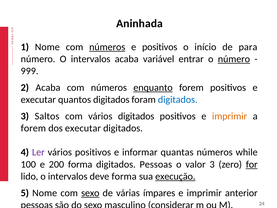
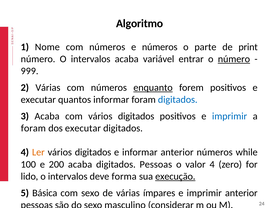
Aninhada: Aninhada -> Algoritmo (140, 23)
números underline: present -> none (107, 47)
e positivos: positivos -> números (160, 47)
início: início -> parte (205, 47)
para: para -> print (248, 47)
2 Acaba: Acaba -> Várias (48, 87)
quantos digitados: digitados -> informar (111, 99)
3 Saltos: Saltos -> Acaba (47, 116)
imprimir colour: orange -> blue (230, 116)
forem: forem -> foram (33, 128)
Ler colour: purple -> orange (38, 152)
positivos: positivos -> digitados (93, 152)
informar quantas: quantas -> anterior (177, 152)
200 forma: forma -> acaba (80, 164)
valor 3: 3 -> 4 (212, 164)
for underline: present -> none (252, 164)
5 Nome: Nome -> Básica (45, 193)
sexo underline: present -> none (90, 193)
